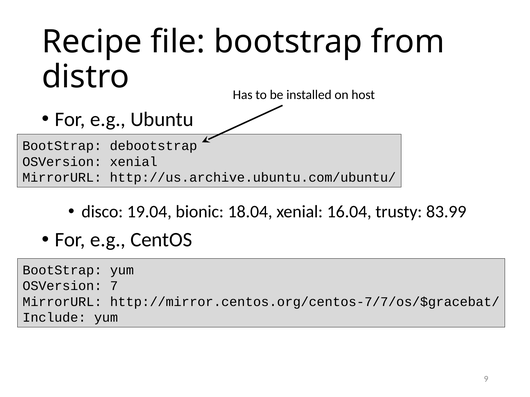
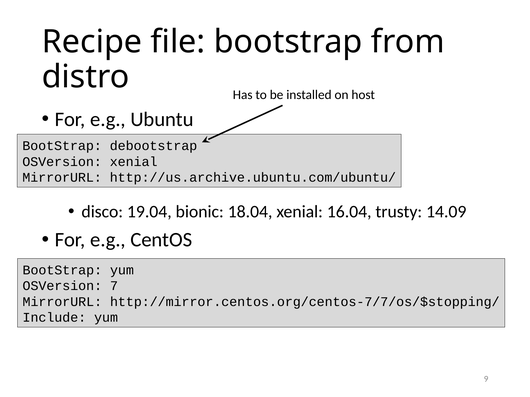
83.99: 83.99 -> 14.09 (446, 212)
http://mirror.centos.org/centos-7/7/os/$gracebat/: http://mirror.centos.org/centos-7/7/os/$gracebat/ -> http://mirror.centos.org/centos-7/7/os/$stopping/ (305, 302)
